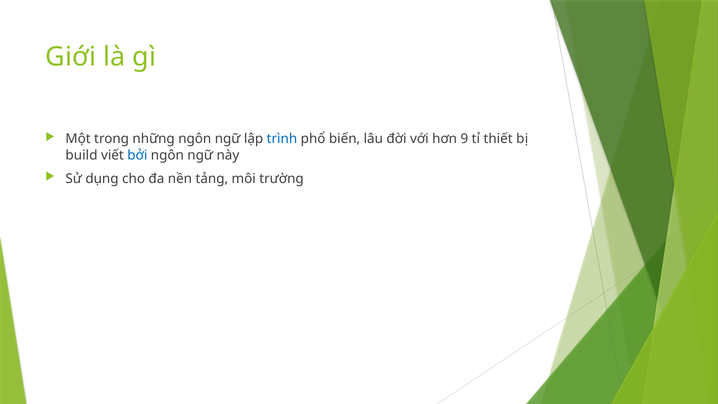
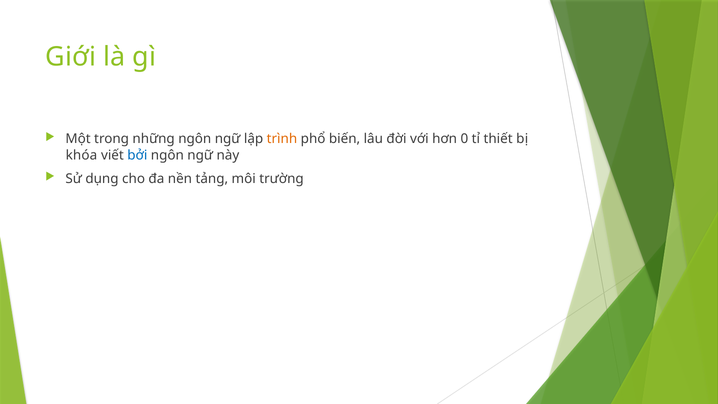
trình colour: blue -> orange (282, 139)
9: 9 -> 0 (464, 139)
build: build -> khóa (81, 155)
